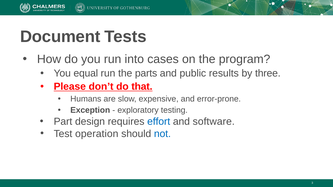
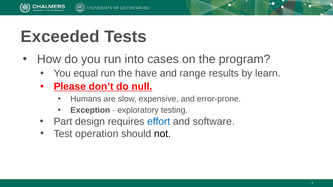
Document: Document -> Exceeded (60, 37)
parts: parts -> have (146, 73)
public: public -> range (193, 73)
three: three -> learn (268, 73)
that: that -> null (142, 87)
not colour: blue -> black (162, 134)
